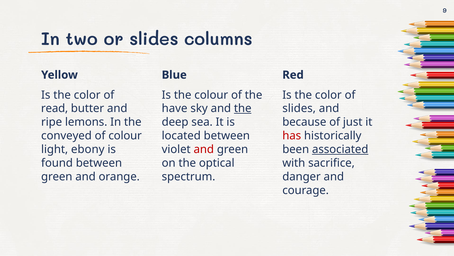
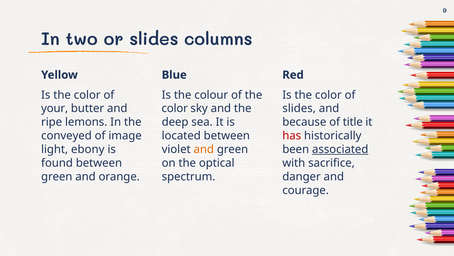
read: read -> your (55, 108)
have: have -> color (175, 108)
the underline: present -> none (243, 108)
just: just -> title (353, 122)
of colour: colour -> image (125, 136)
and colour: red -> orange (204, 149)
